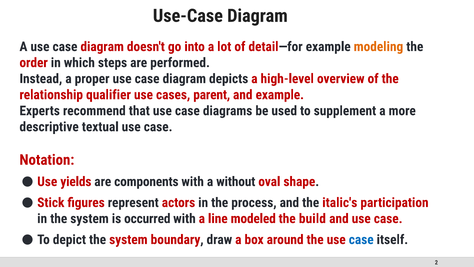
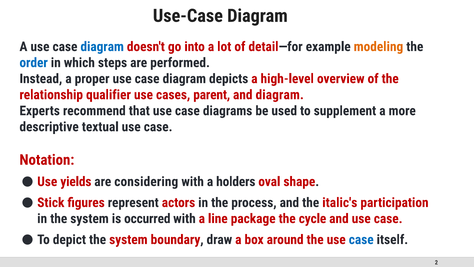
diagram colour: red -> blue (102, 47)
order colour: red -> blue (34, 63)
and example: example -> diagram (280, 95)
components: components -> considering (146, 181)
without: without -> holders (236, 181)
modeled: modeled -> package (253, 218)
build: build -> cycle (312, 218)
